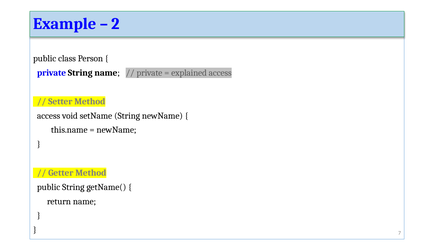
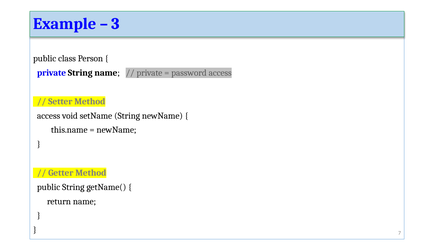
2: 2 -> 3 (115, 24)
explained: explained -> password (189, 73)
